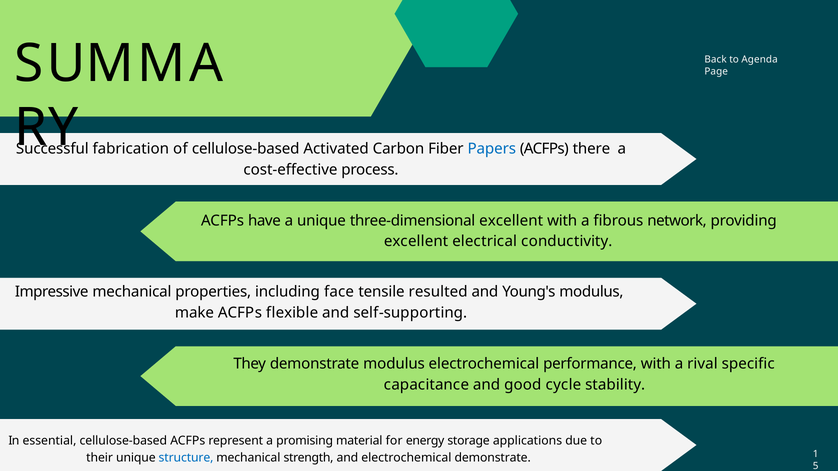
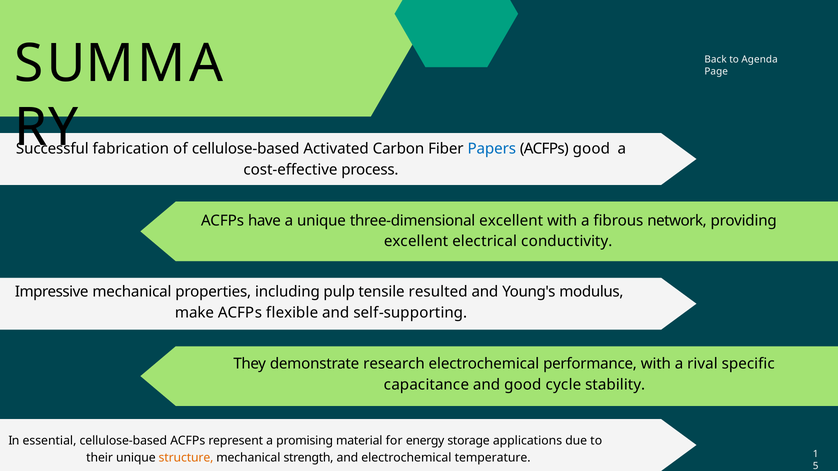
ACFPs there: there -> good (591, 149)
face: face -> pulp (339, 292)
demonstrate modulus: modulus -> research (394, 364)
structure colour: blue -> orange (186, 458)
electrochemical demonstrate: demonstrate -> temperature (493, 458)
